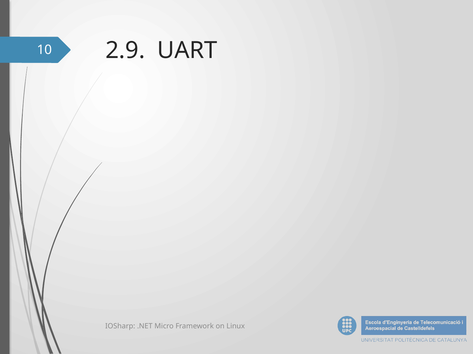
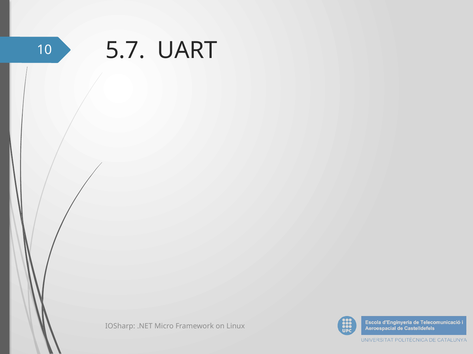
2.9: 2.9 -> 5.7 (125, 51)
